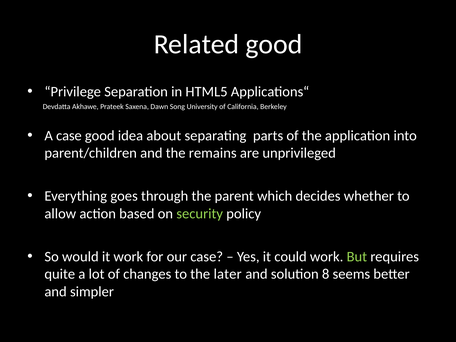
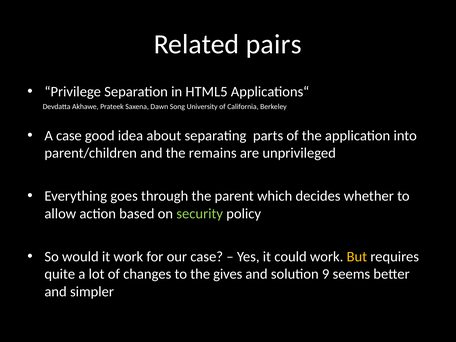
Related good: good -> pairs (274, 44)
But colour: light green -> yellow (357, 257)
later: later -> gives (228, 274)
8: 8 -> 9 (326, 274)
